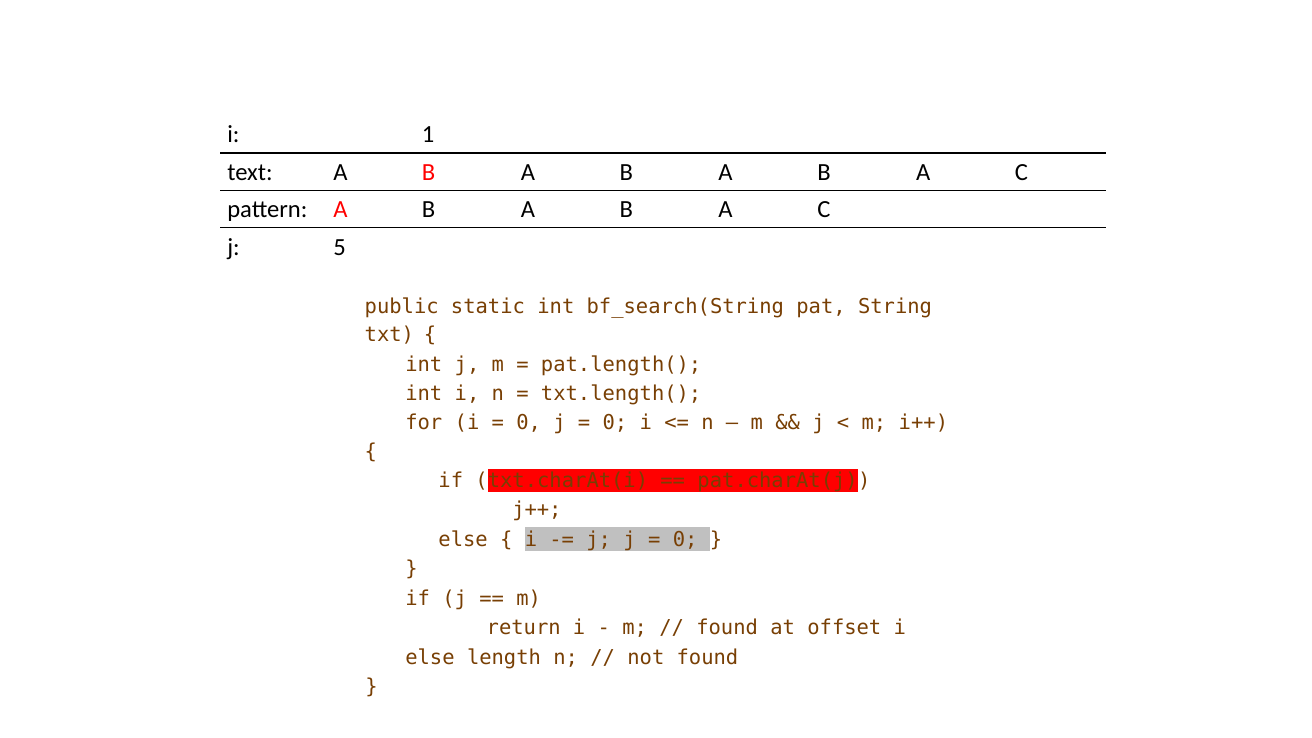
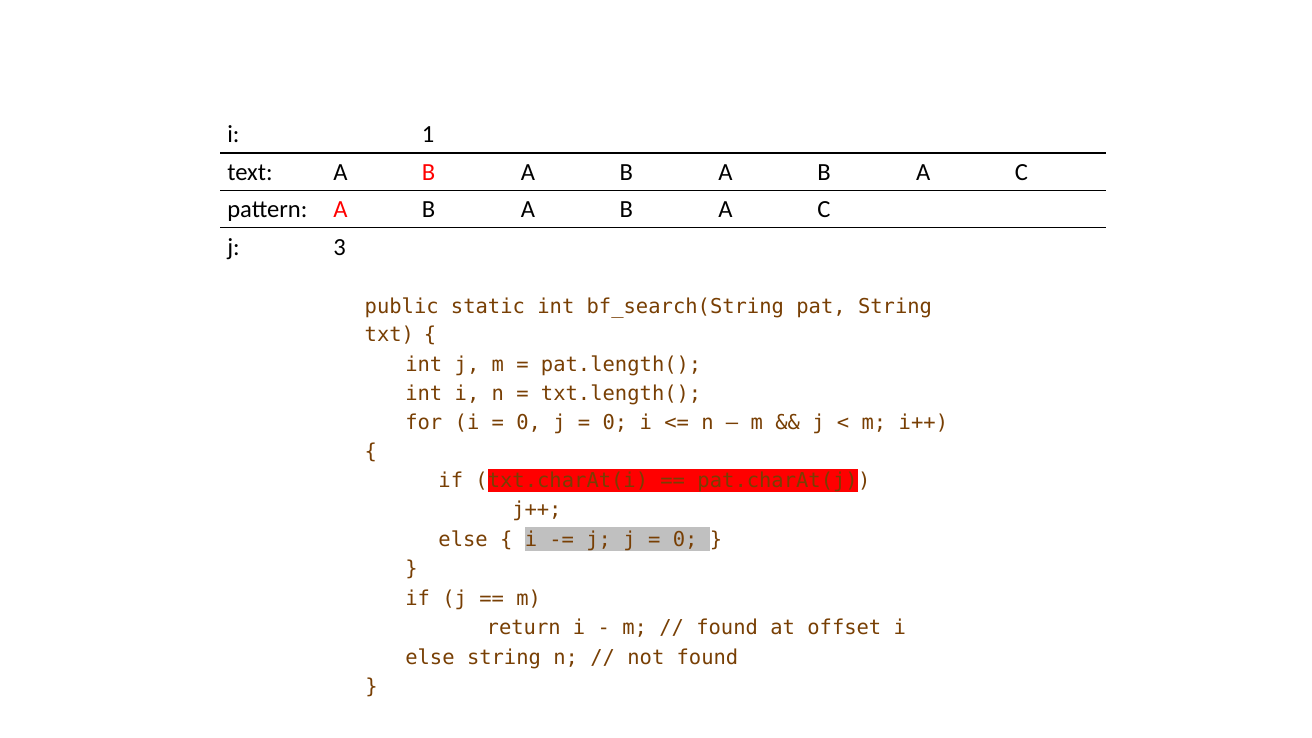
5: 5 -> 3 (340, 247)
else length: length -> string (504, 657)
